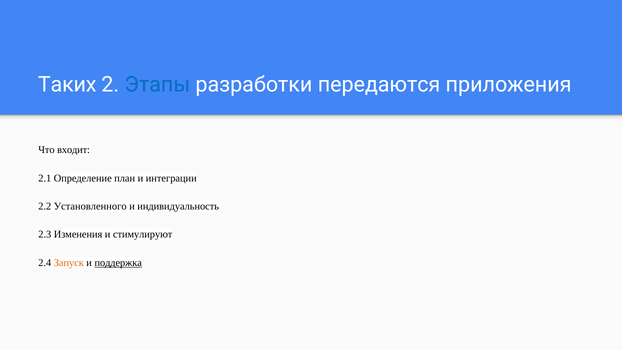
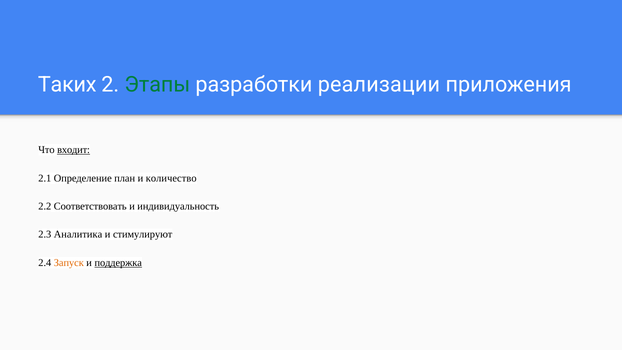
Этапы colour: blue -> green (157, 85)
передаются: передаются -> реализации (379, 85)
входит underline: none -> present (74, 150)
интеграции: интеграции -> количество (171, 178)
Установленного: Установленного -> Соответствовать (90, 206)
Изменения: Изменения -> Аналитика (78, 234)
